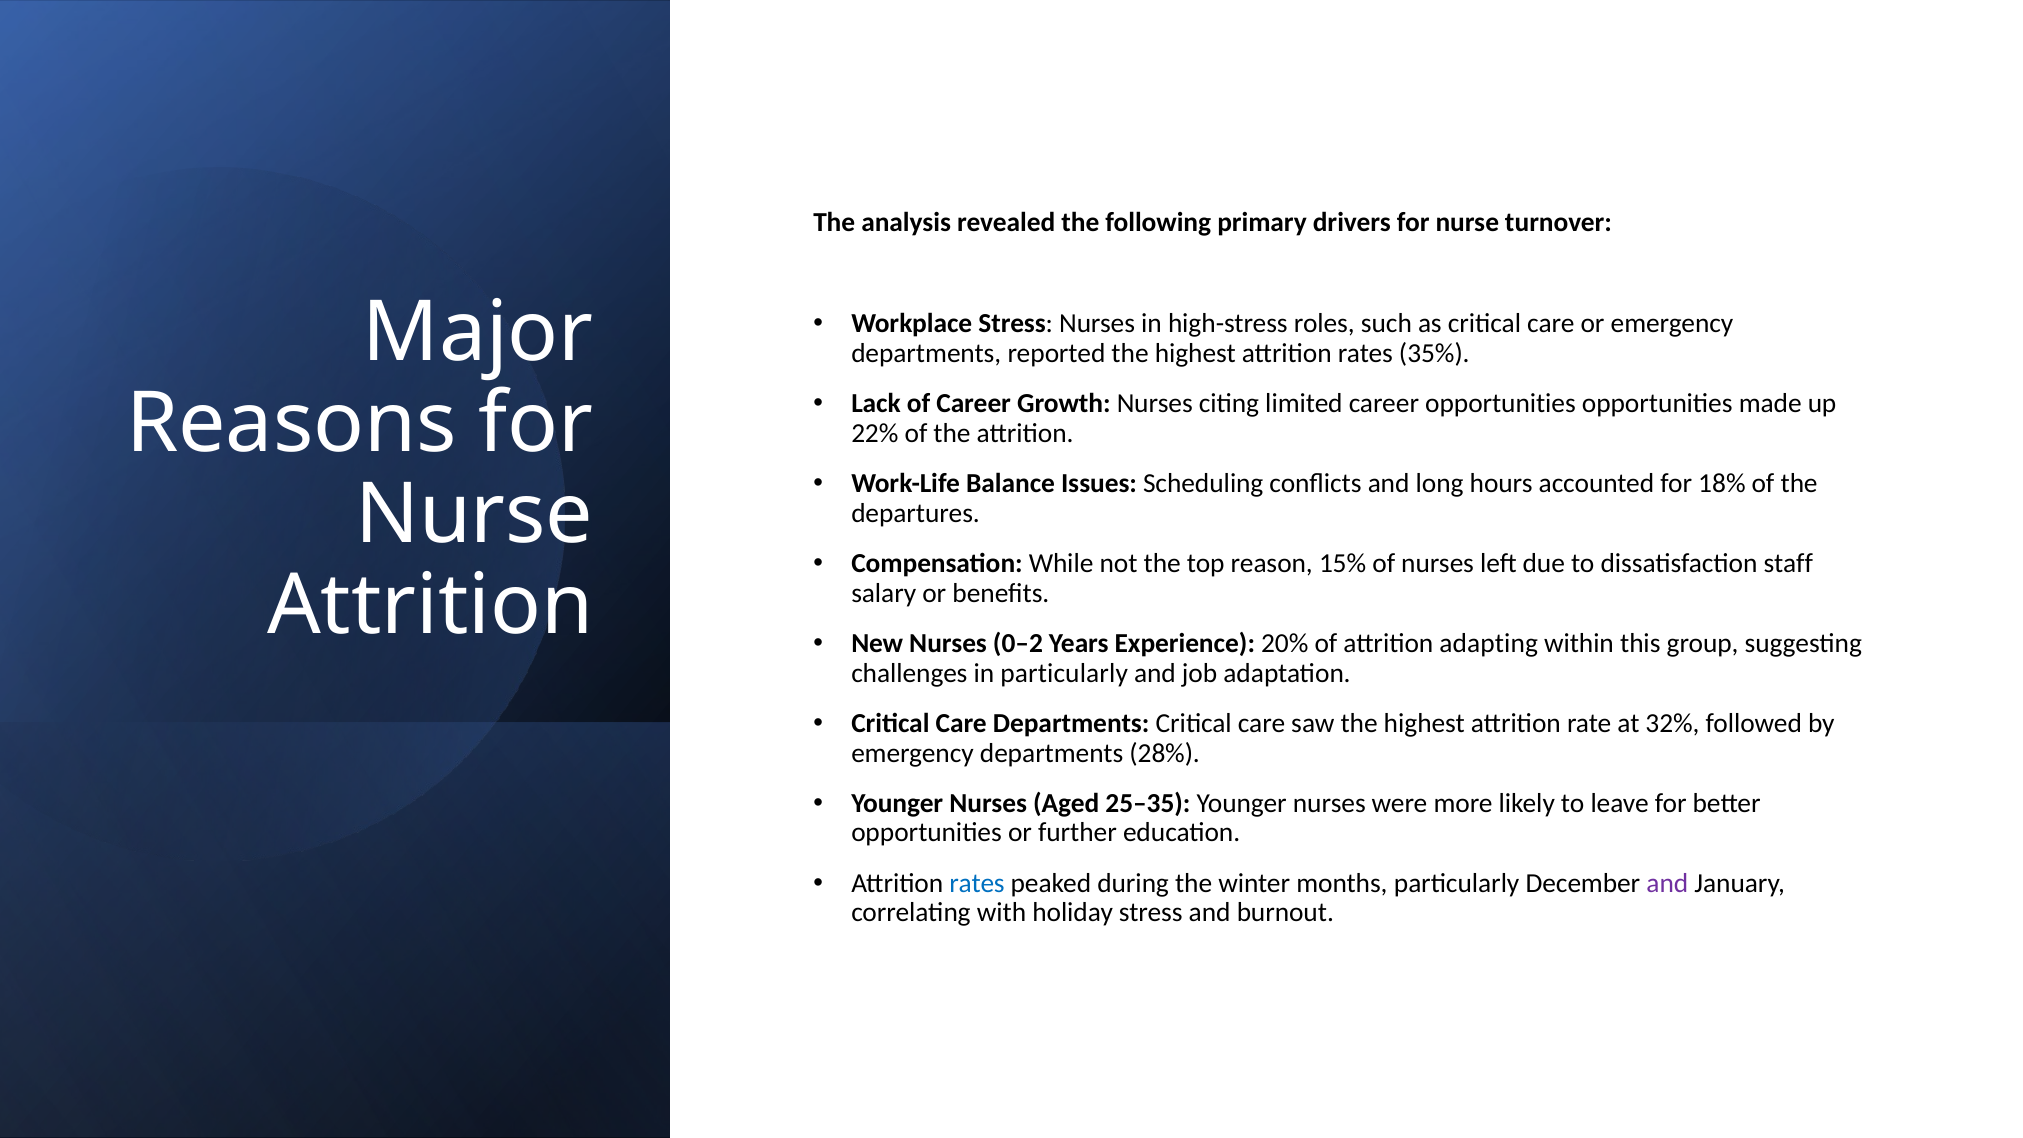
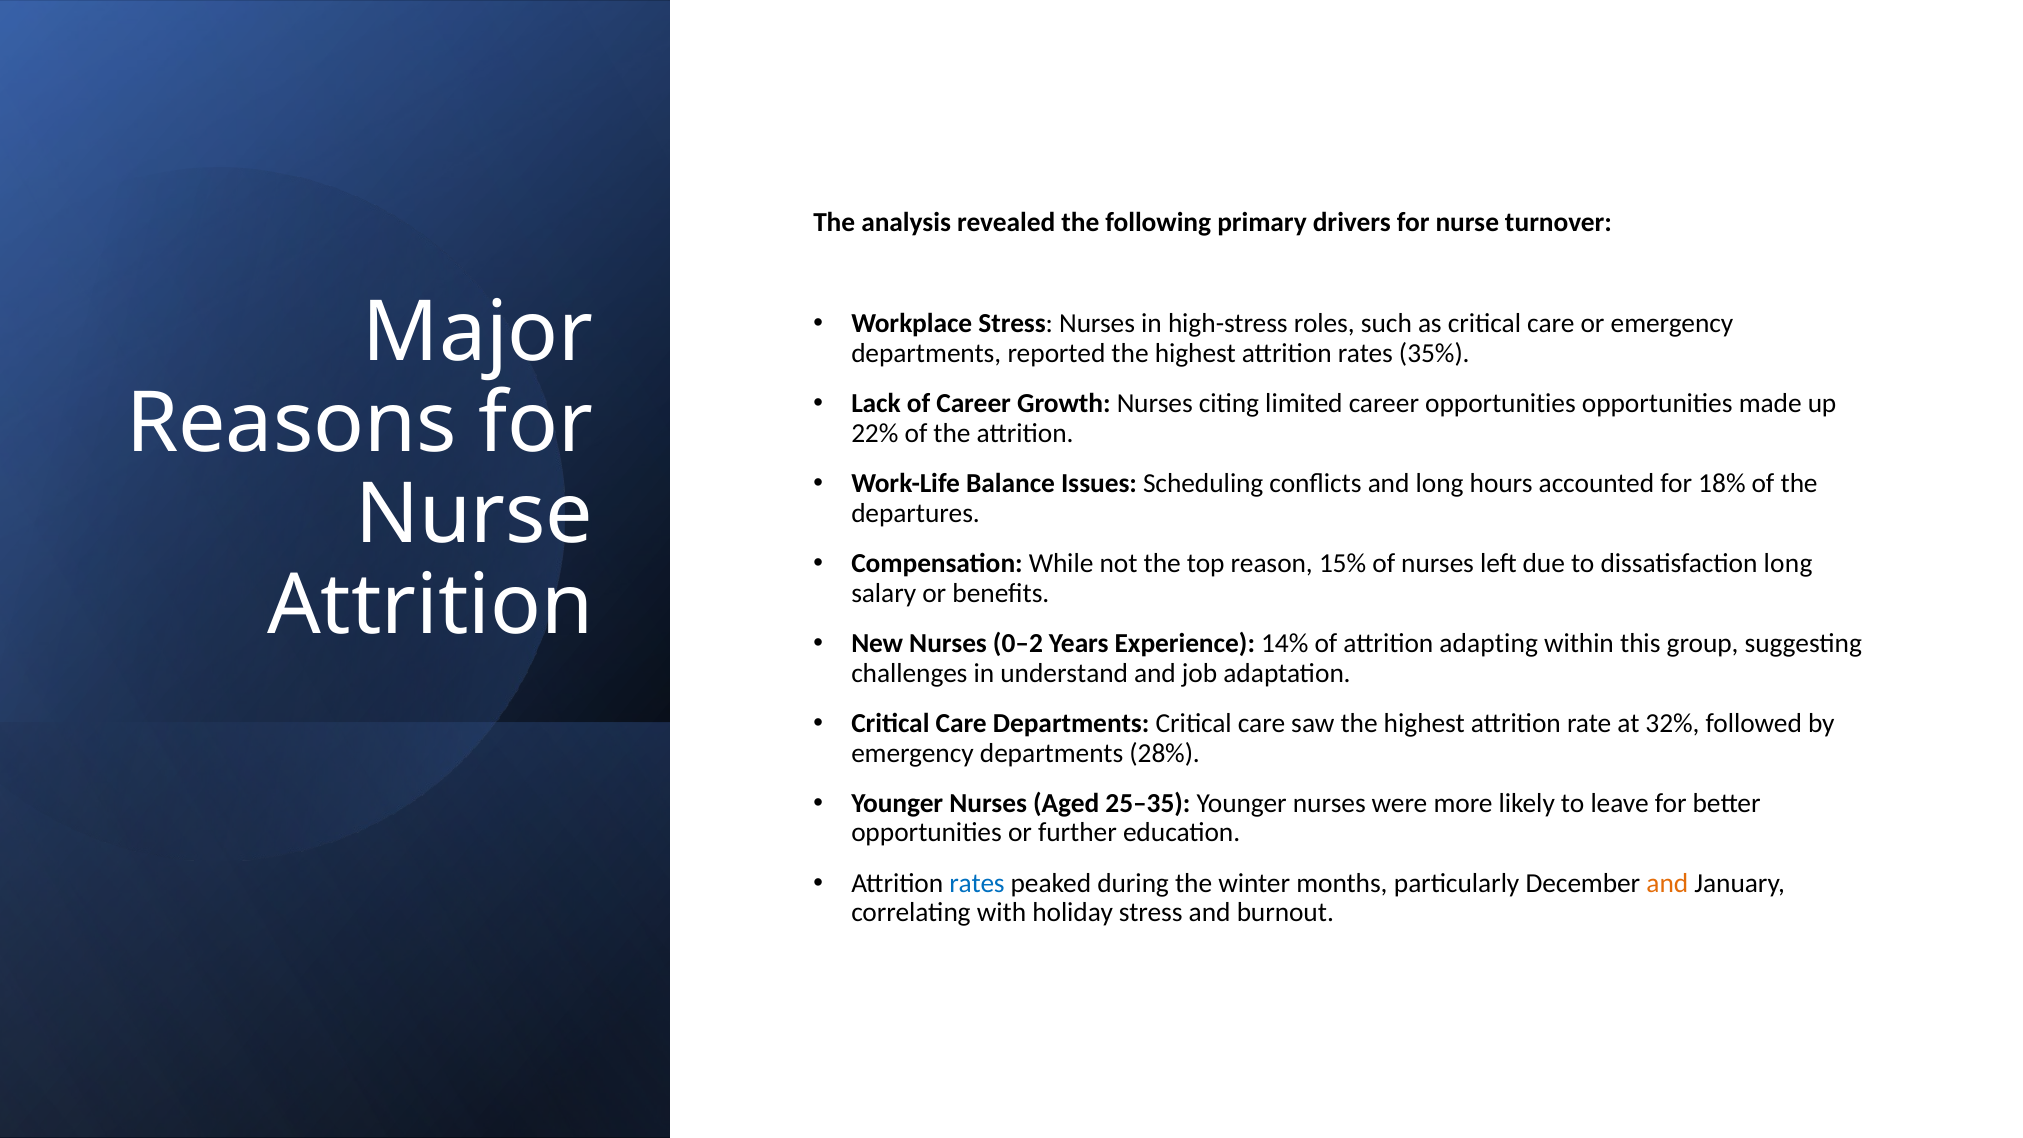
dissatisfaction staff: staff -> long (1788, 563)
20%: 20% -> 14% (1285, 643)
in particularly: particularly -> understand (1064, 673)
and colour: purple -> orange (1667, 883)
